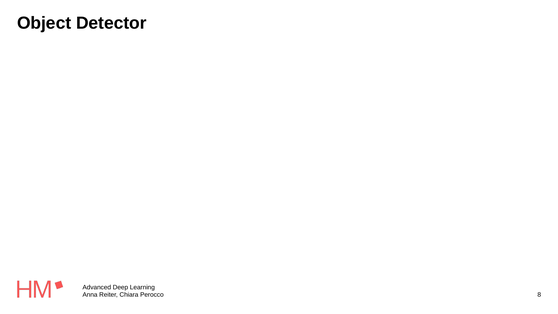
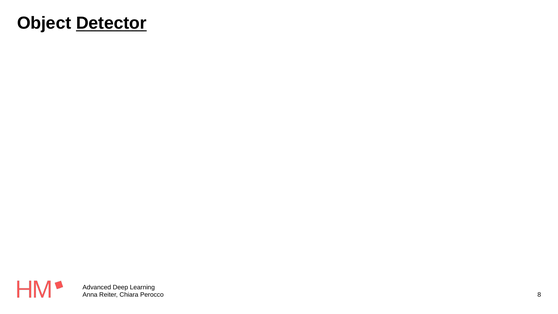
Detector underline: none -> present (111, 23)
